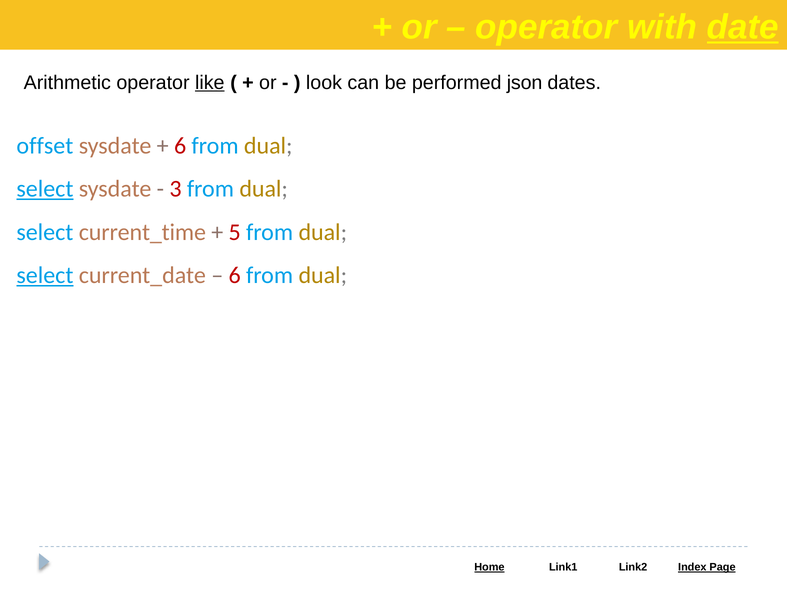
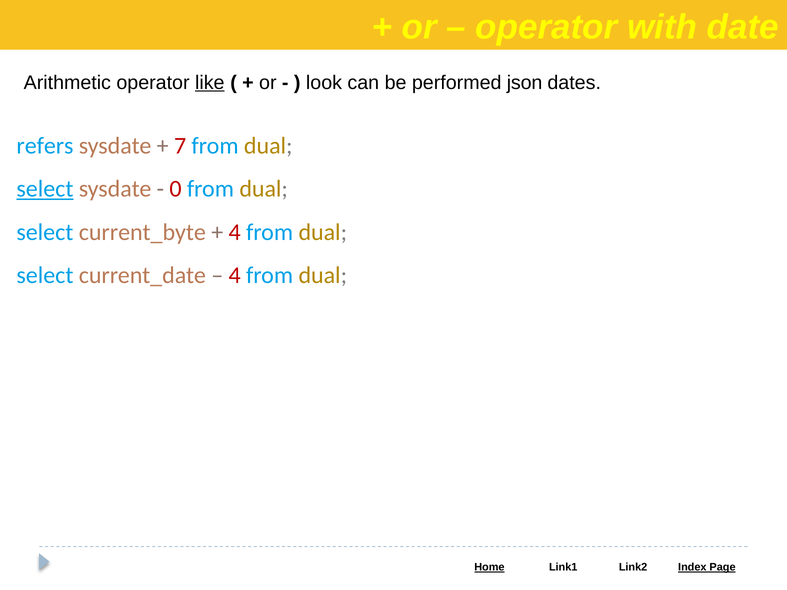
date underline: present -> none (743, 27)
offset: offset -> refers (45, 146)
6: 6 -> 7 (180, 146)
3: 3 -> 0 (176, 189)
current_time: current_time -> current_byte (142, 232)
5: 5 -> 4 (235, 232)
select underline: present -> none (45, 276)
6: 6 -> 4 (235, 276)
